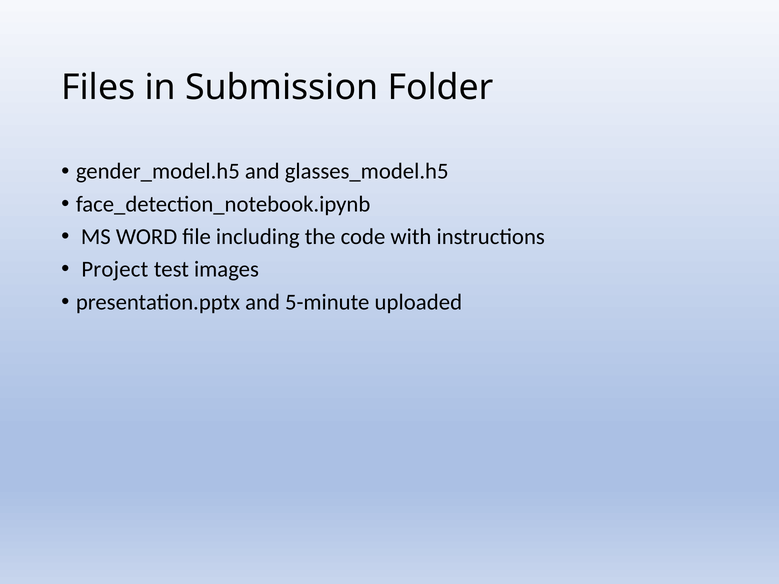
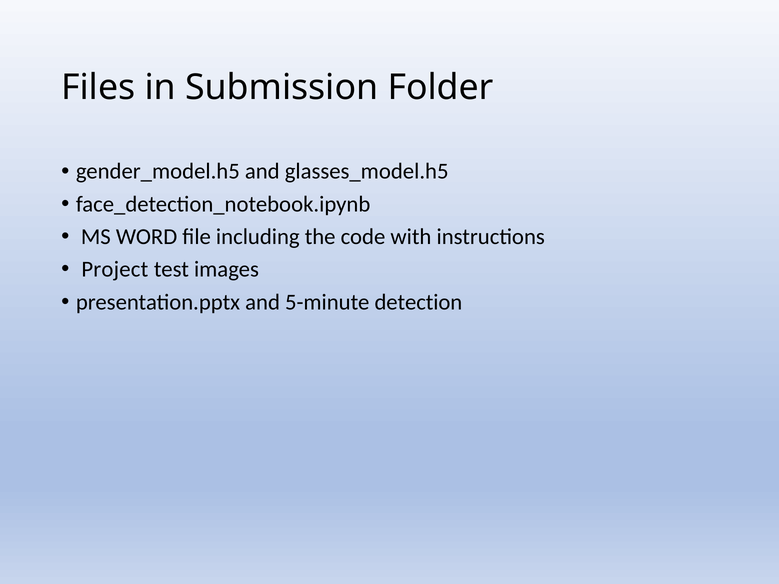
uploaded: uploaded -> detection (418, 302)
